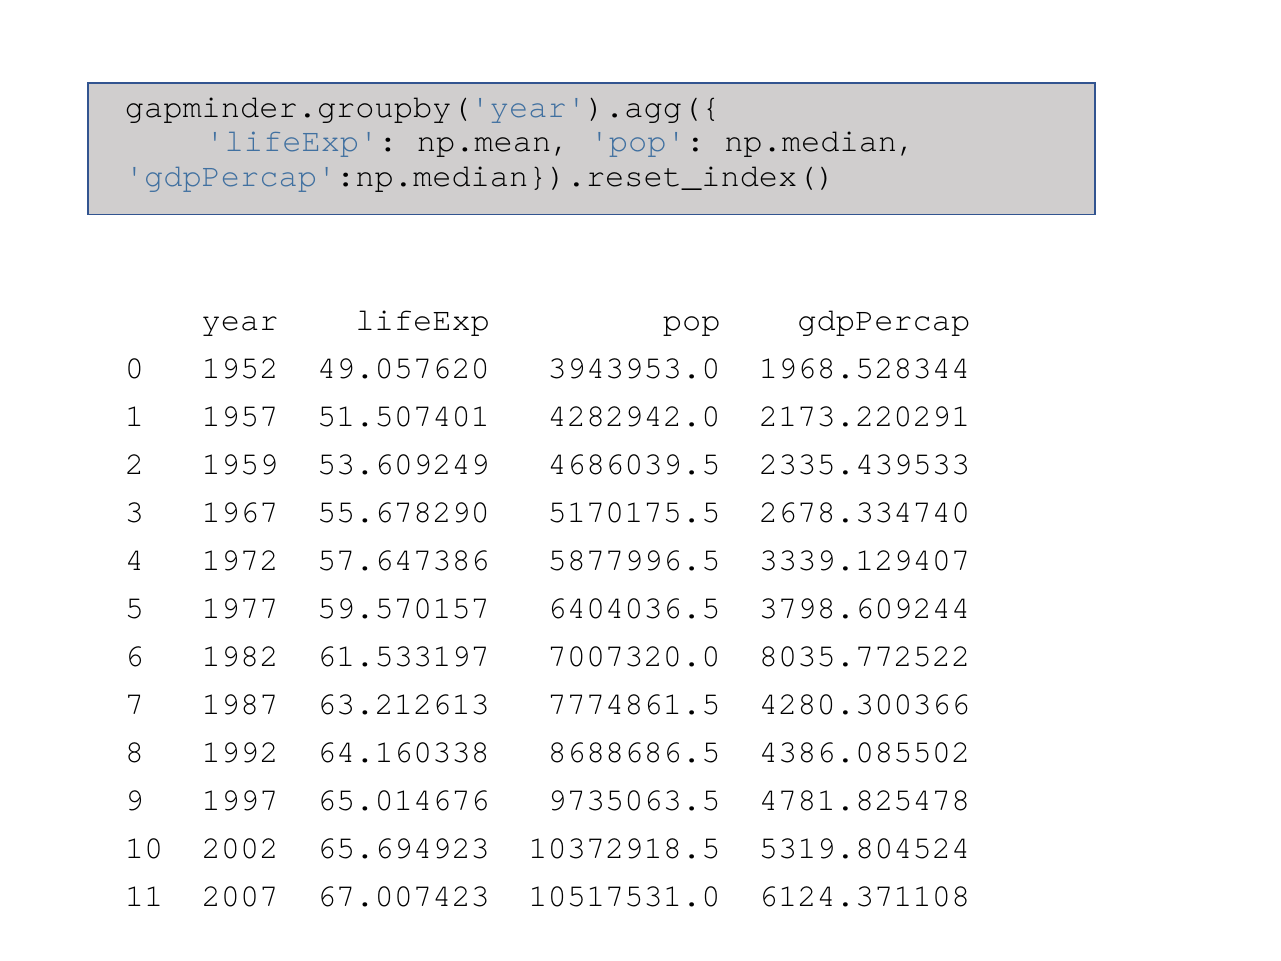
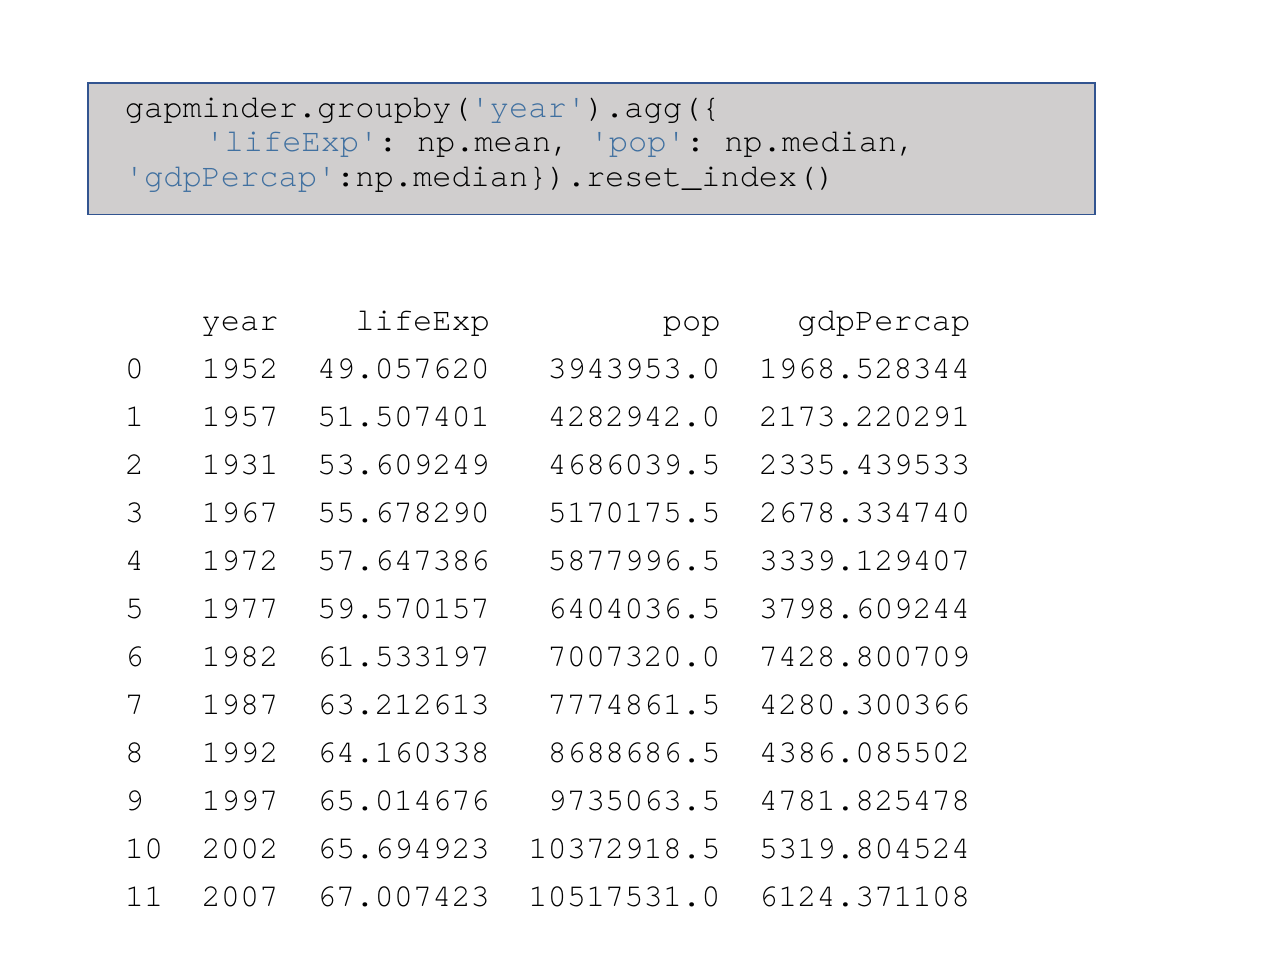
1959: 1959 -> 1931 (240, 464)
8035.772522: 8035.772522 -> 7428.800709 (865, 656)
